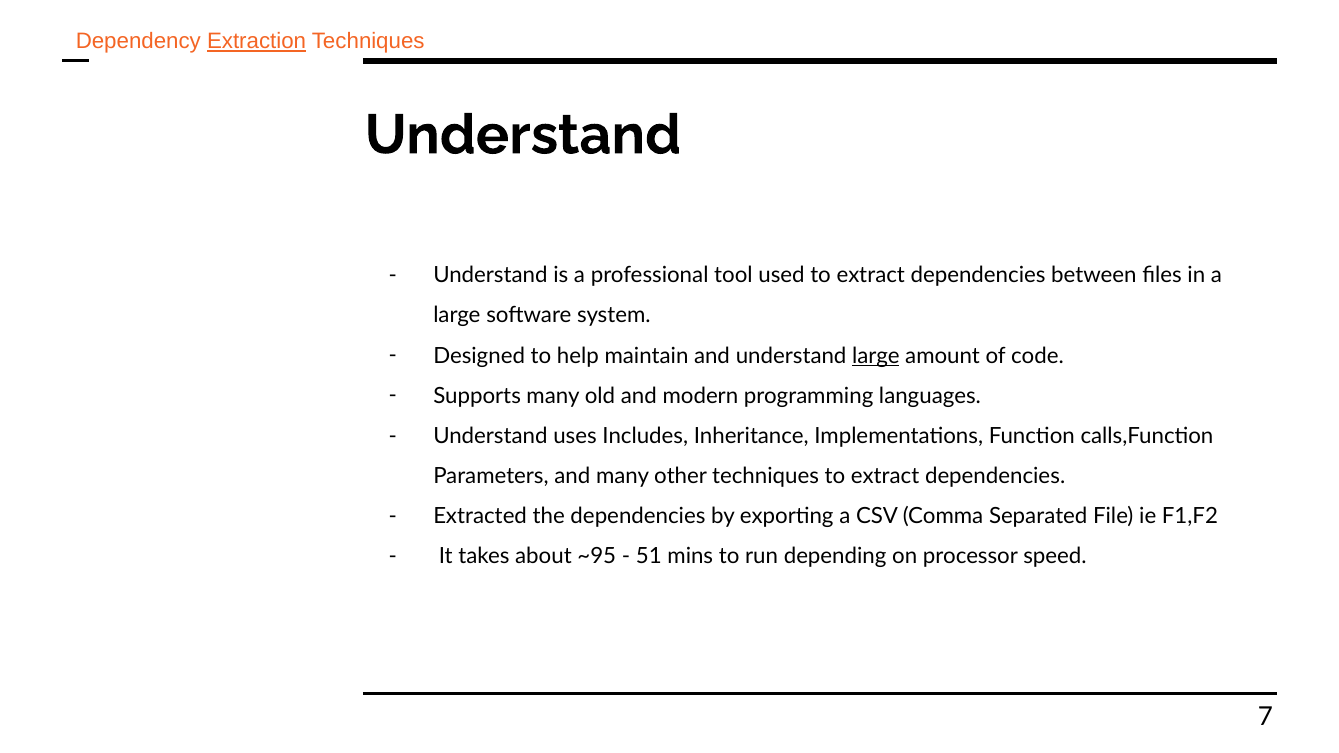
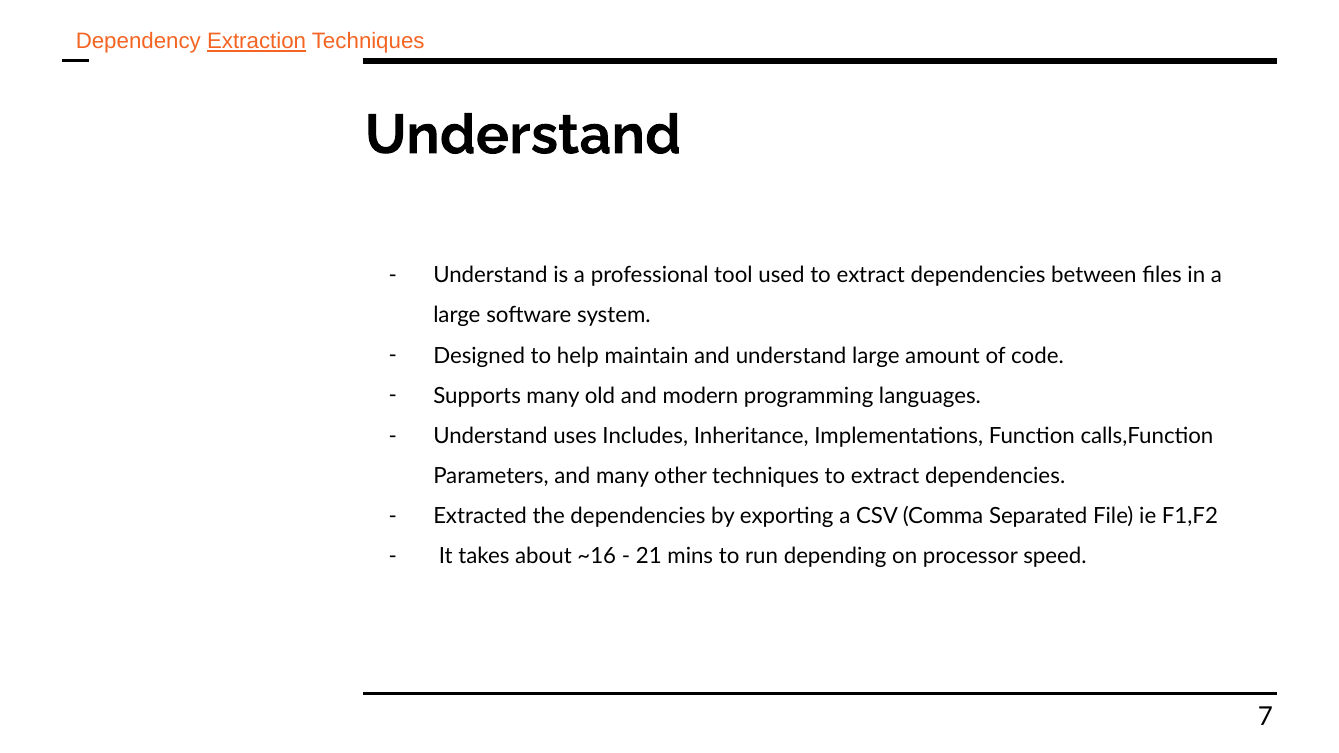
large underline: present -> none (876, 356)
~95: ~95 -> ~16 (597, 557)
51: 51 -> 21 (649, 557)
